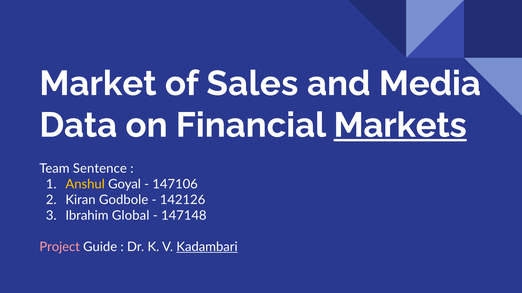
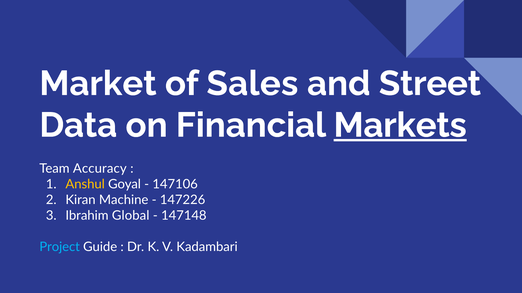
Media: Media -> Street (430, 84)
Sentence: Sentence -> Accuracy (100, 169)
Godbole: Godbole -> Machine (124, 200)
142126: 142126 -> 147226 (183, 200)
Project colour: pink -> light blue (60, 247)
Kadambari underline: present -> none (207, 247)
